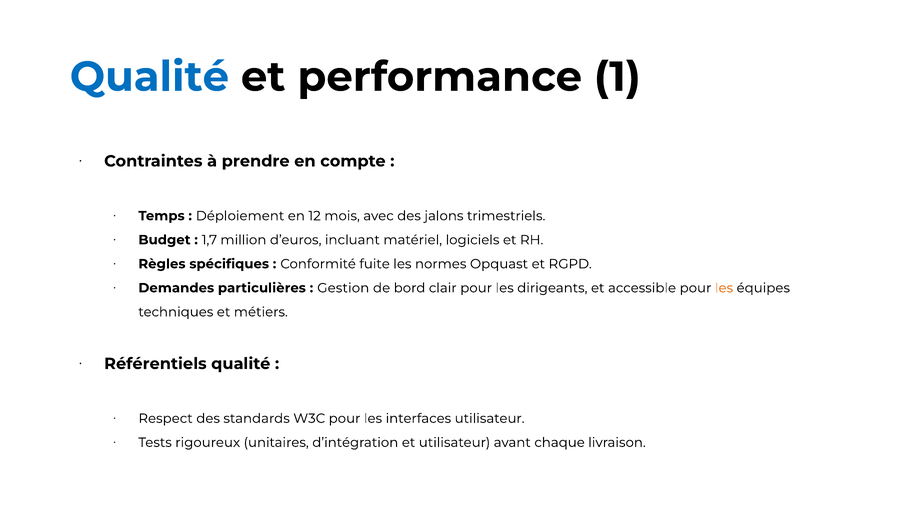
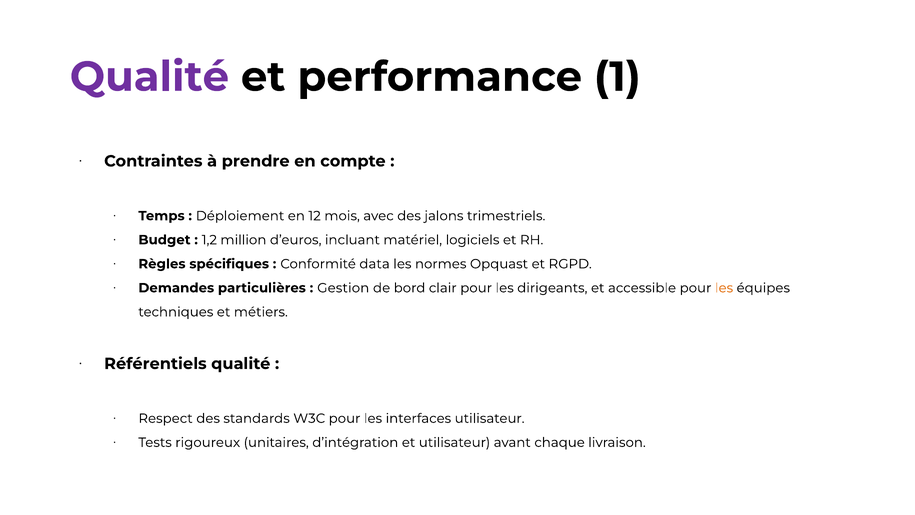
Qualité colour: blue -> purple (149, 77)
1,7: 1,7 -> 1,2 (209, 240)
fuite: fuite -> data (375, 264)
